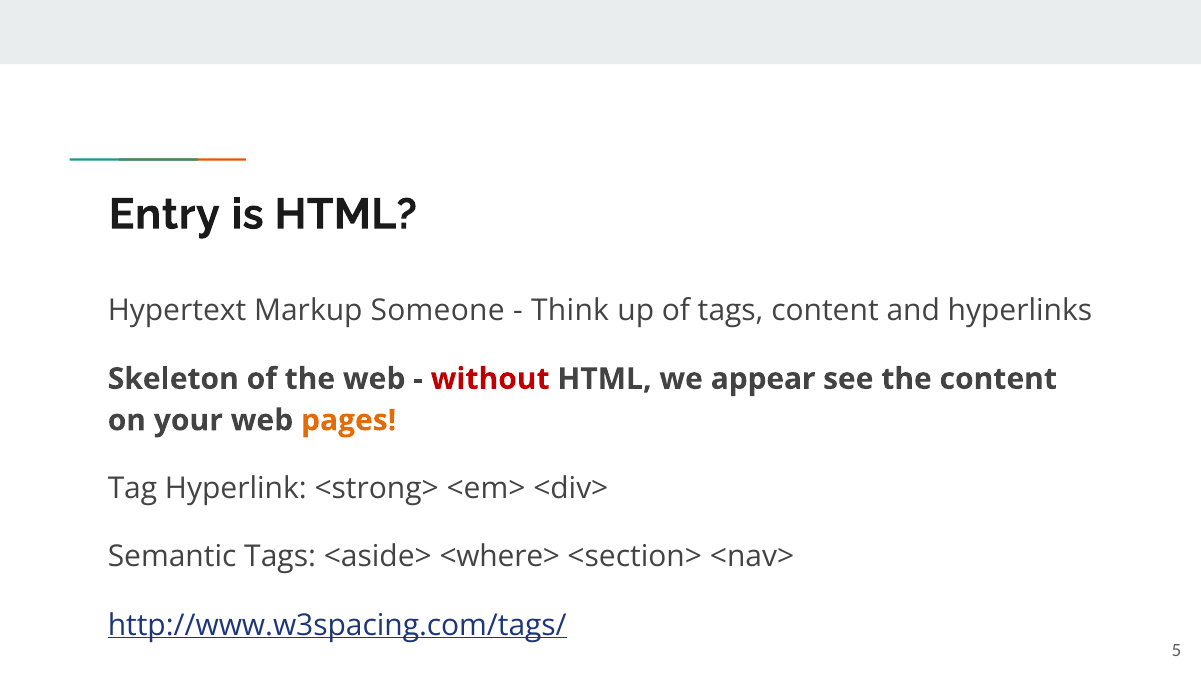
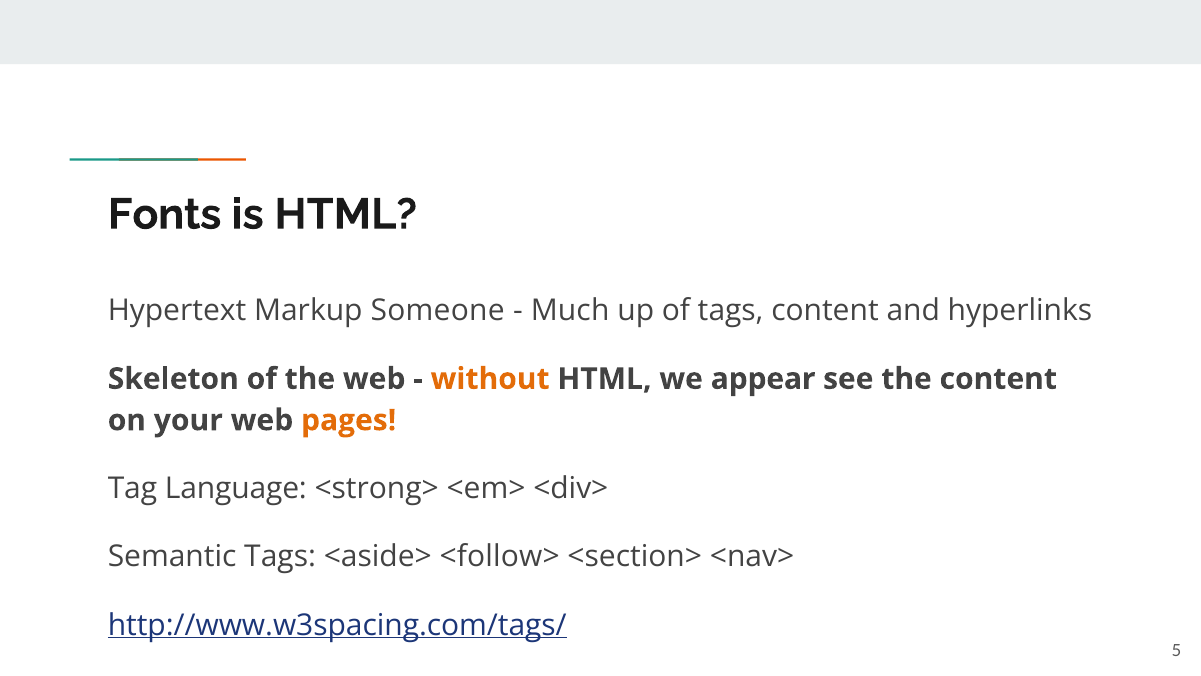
Entry: Entry -> Fonts (165, 214)
Think: Think -> Much (570, 311)
without colour: red -> orange (490, 379)
Hyperlink: Hyperlink -> Language (236, 488)
<where>: <where> -> <follow> (500, 556)
